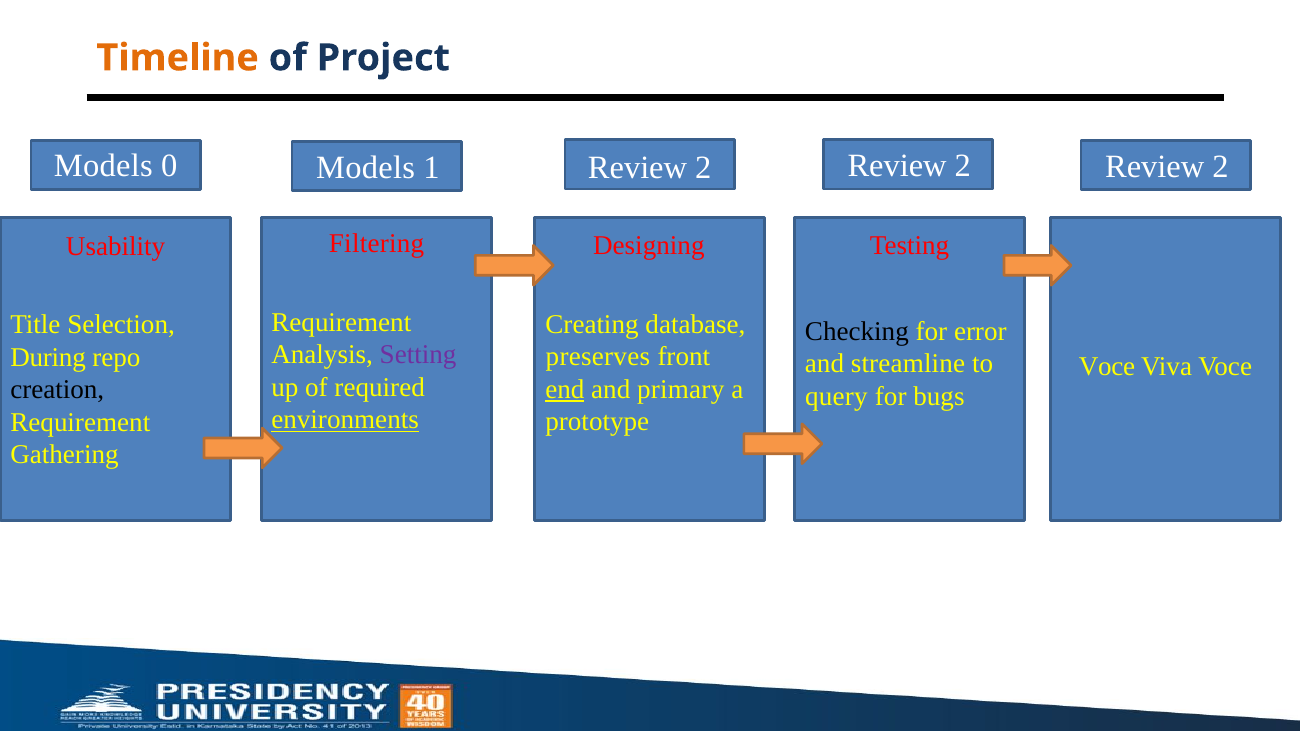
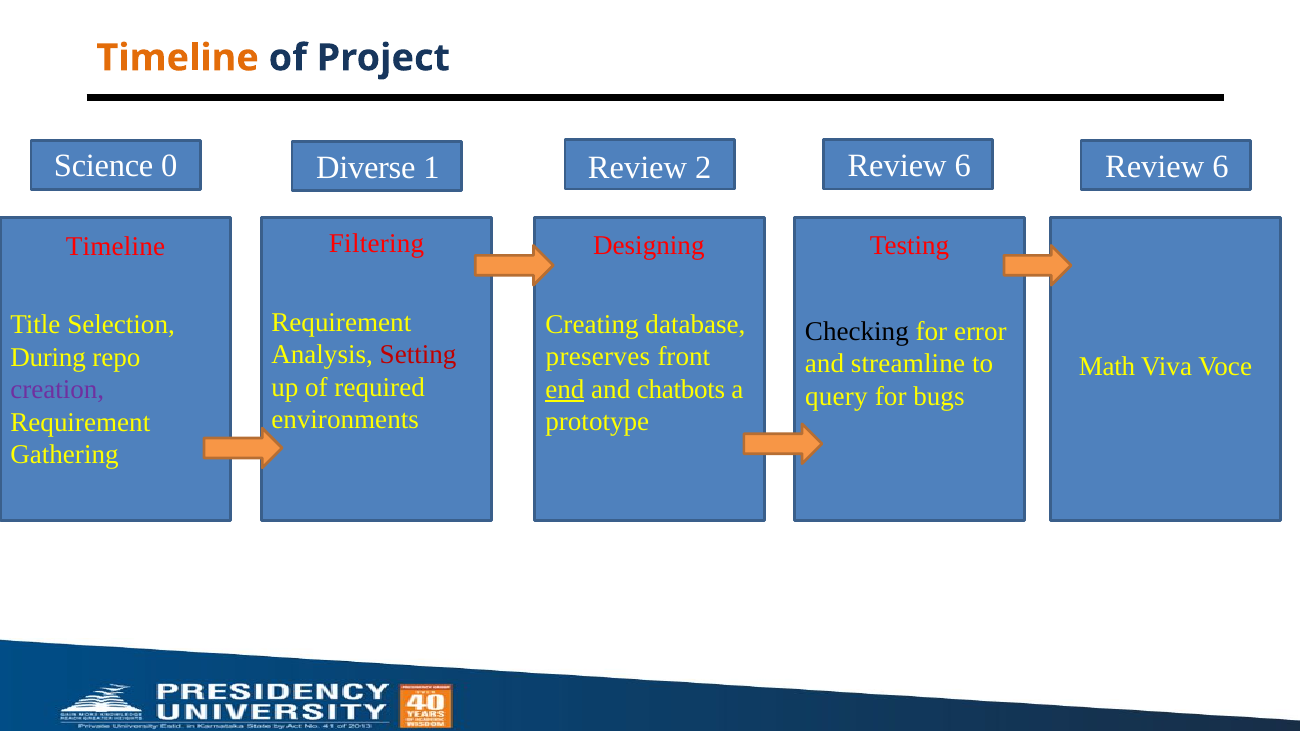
Models: Models -> Science (104, 166)
0 Models: Models -> Diverse (366, 168)
2: 2 -> 6 (963, 166)
2: 2 -> 6 (1220, 167)
Usability: Usability -> Timeline (116, 247)
Setting colour: purple -> red (418, 355)
Voce: Voce -> Math (1107, 367)
primary: primary -> chatbots (681, 390)
creation colour: black -> purple (57, 390)
environments underline: present -> none (345, 420)
